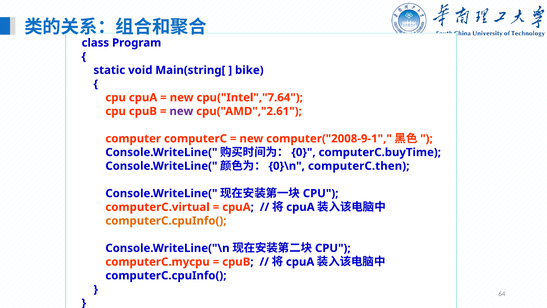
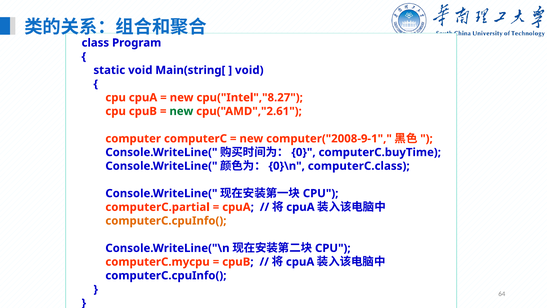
bike: bike -> void (249, 70)
cpu("Intel","7.64: cpu("Intel","7.64 -> cpu("Intel","8.27 (250, 97)
new colour: purple -> green (181, 111)
computerC.then: computerC.then -> computerC.class (359, 166)
computerC.virtual: computerC.virtual -> computerC.partial (158, 207)
